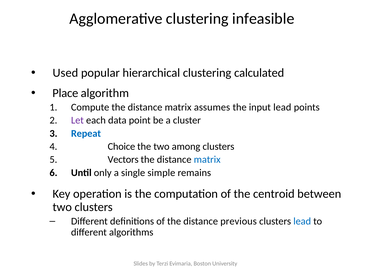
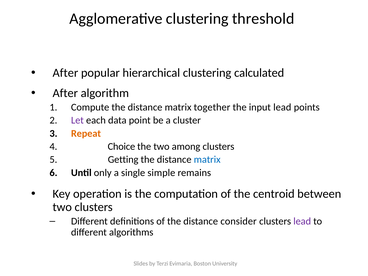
infeasible: infeasible -> threshold (263, 19)
Used: Used -> After (65, 73)
Place: Place -> After (65, 93)
assumes: assumes -> together (212, 107)
Repeat colour: blue -> orange (86, 133)
Vectors: Vectors -> Getting (123, 160)
previous: previous -> consider (239, 221)
lead colour: blue -> purple (302, 221)
